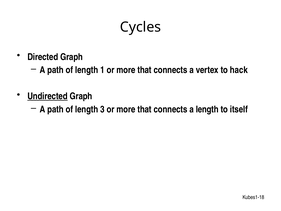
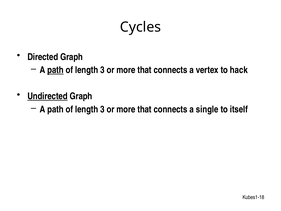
path underline: none -> present (55, 70)
1: 1 -> 3 (102, 70)
a length: length -> single (207, 109)
